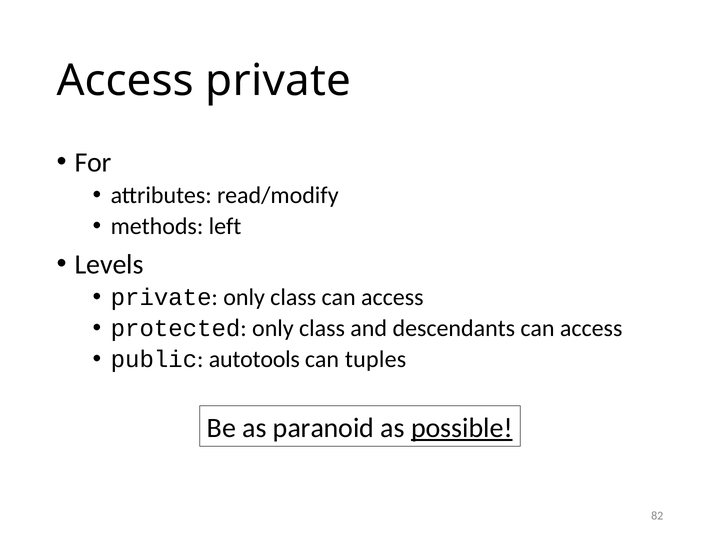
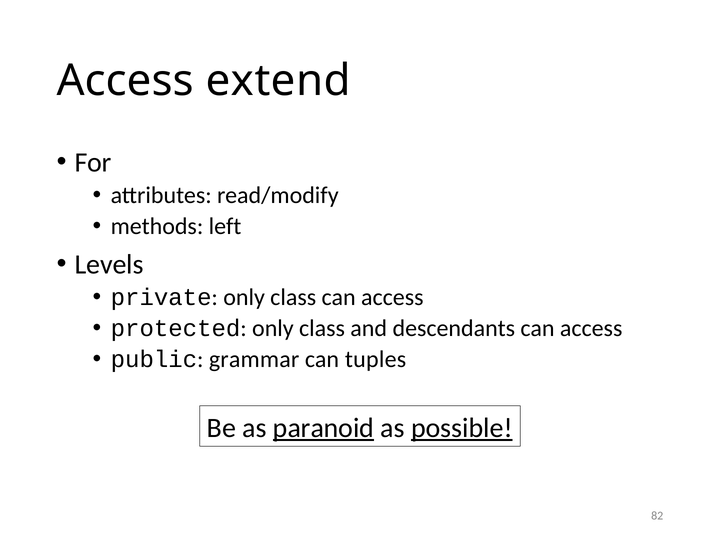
Access private: private -> extend (278, 81)
autotools: autotools -> grammar (254, 359)
paranoid underline: none -> present (324, 428)
